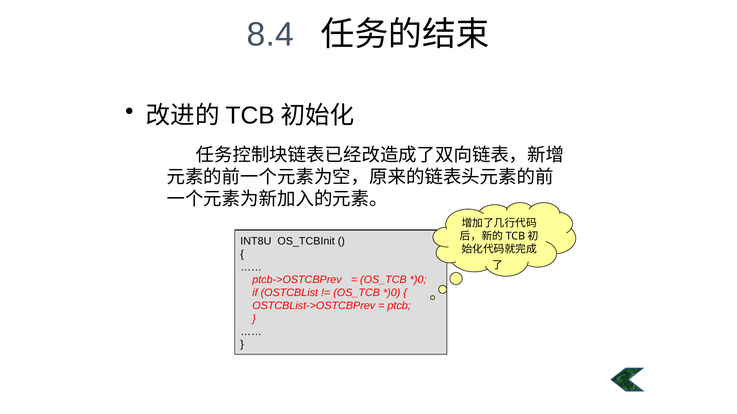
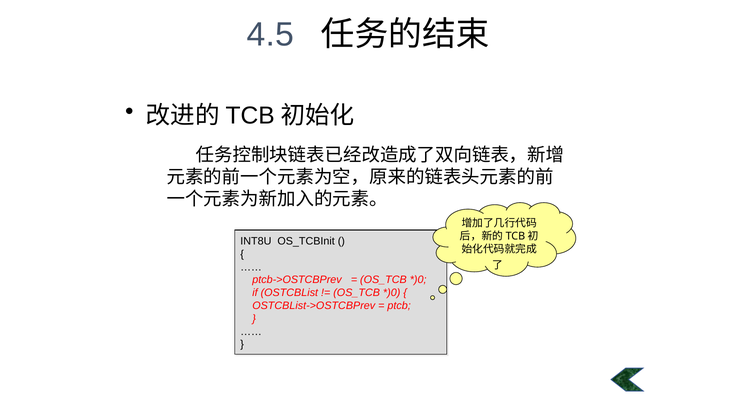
8.4: 8.4 -> 4.5 (270, 35)
